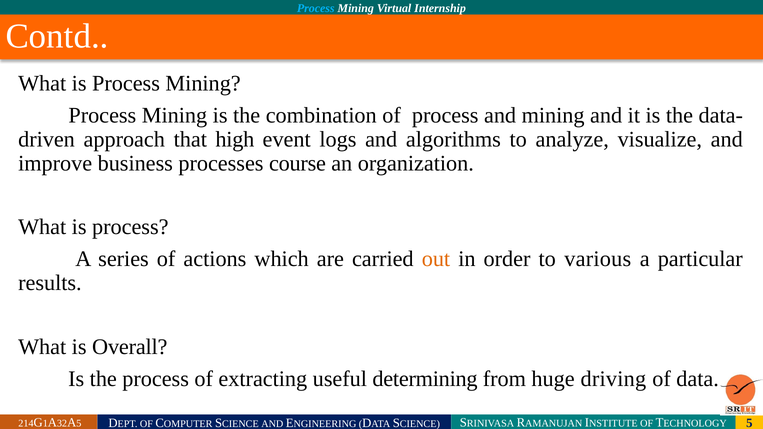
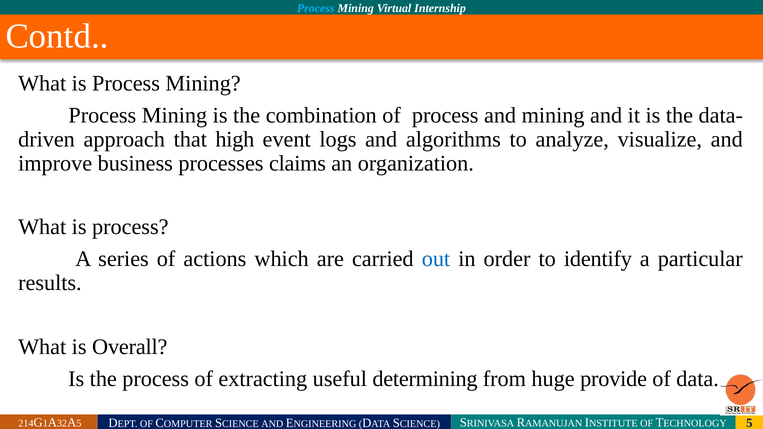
course: course -> claims (297, 163)
out colour: orange -> blue (436, 259)
various: various -> identify (598, 259)
driving: driving -> provide (614, 379)
